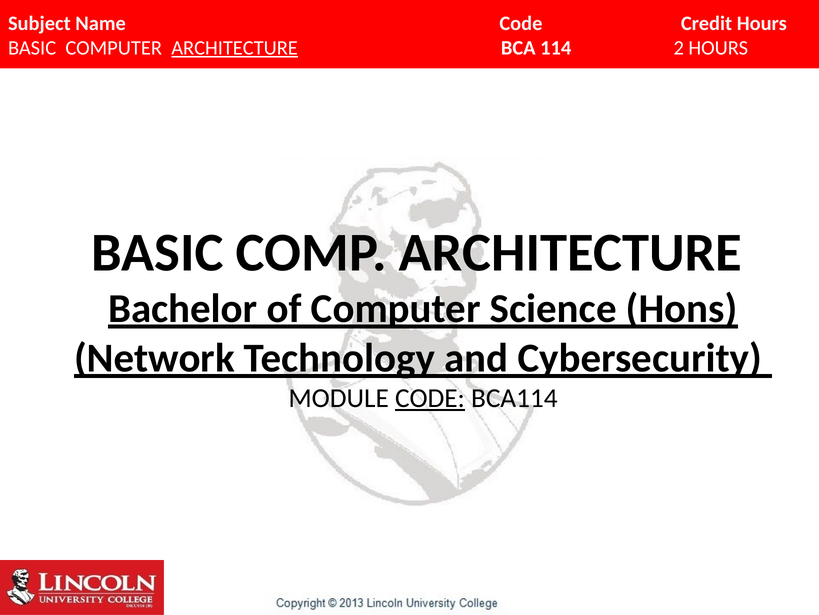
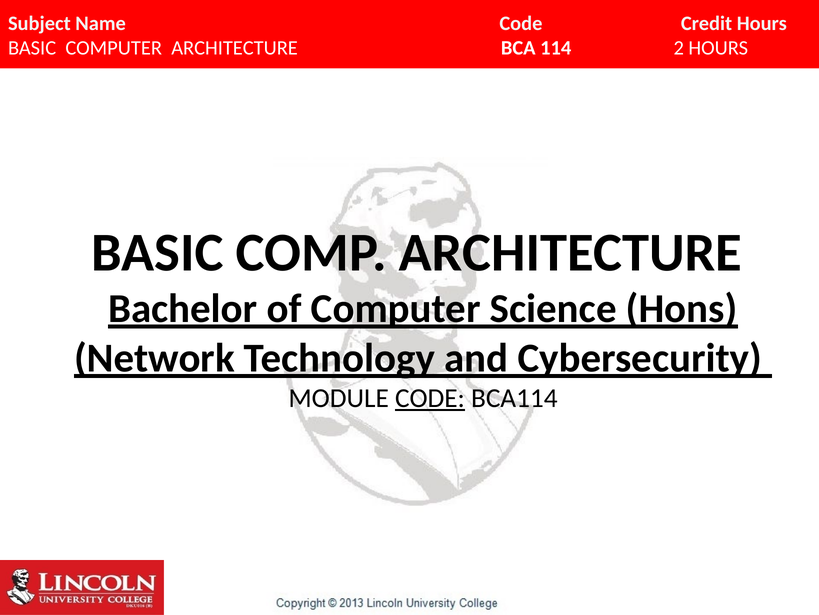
ARCHITECTURE underline: present -> none (235, 48)
